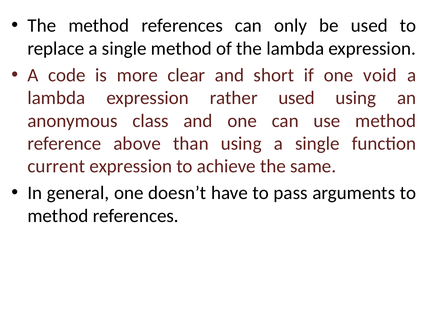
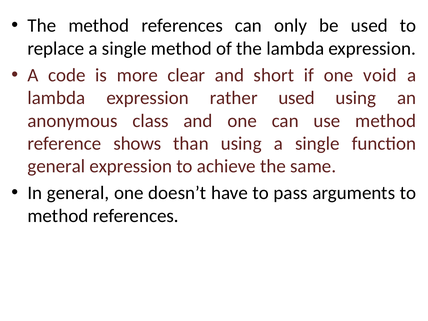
above: above -> shows (137, 144)
current: current -> general (56, 166)
